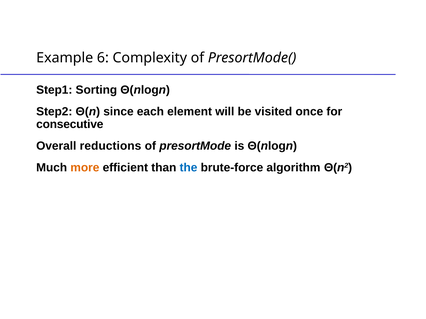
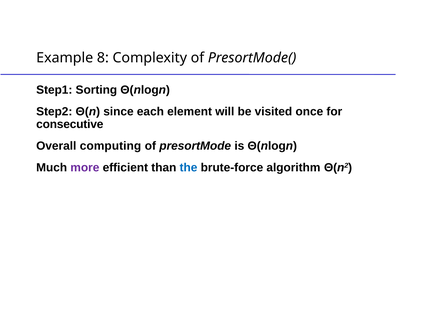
6: 6 -> 8 (103, 58)
reductions: reductions -> computing (111, 146)
more colour: orange -> purple (85, 168)
